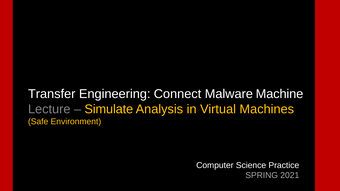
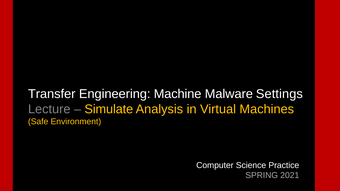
Connect: Connect -> Machine (178, 94)
Machine: Machine -> Settings (279, 94)
